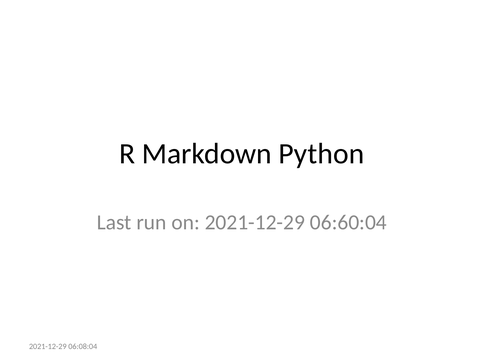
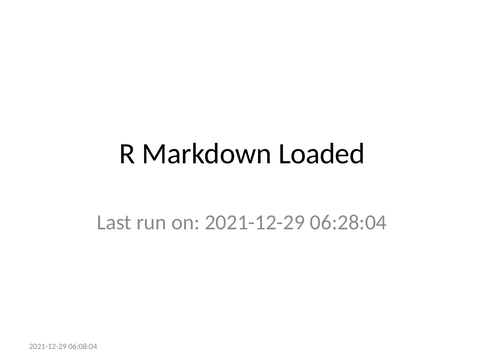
Python: Python -> Loaded (322, 154)
06:60:04: 06:60:04 -> 06:28:04 (348, 223)
